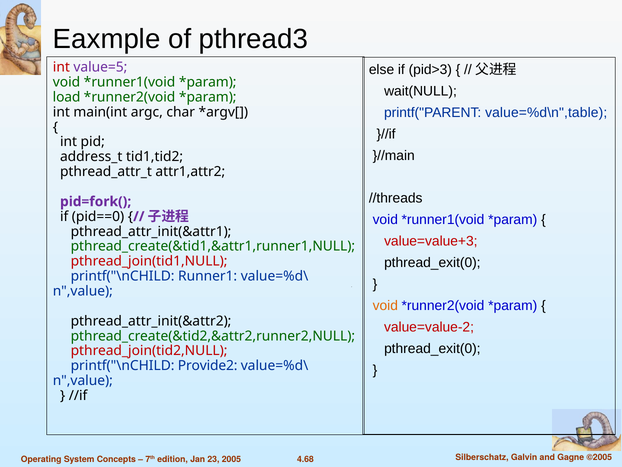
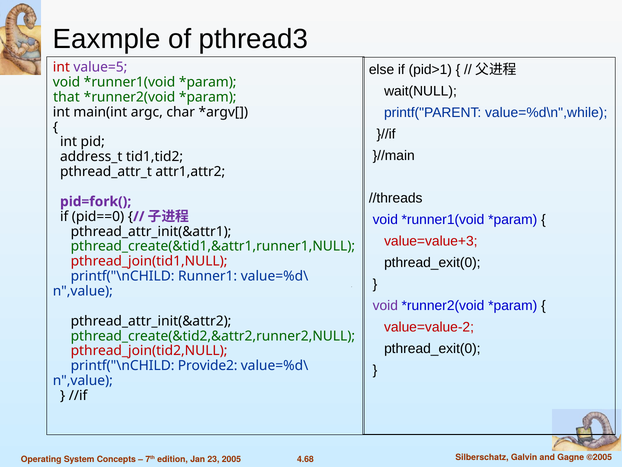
pid>3: pid>3 -> pid>1 (430, 70)
load: load -> that (66, 97)
value=%d\n",table: value=%d\n",table -> value=%d\n",while (546, 112)
void colour: orange -> purple (385, 305)
